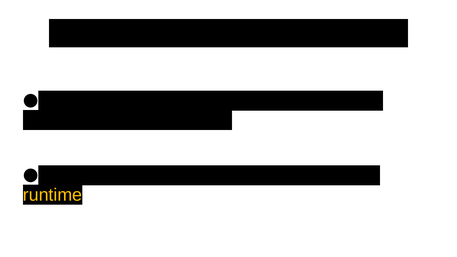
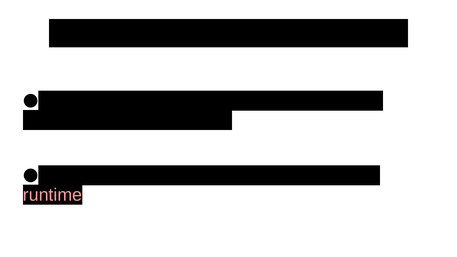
runtime colour: yellow -> pink (53, 195)
